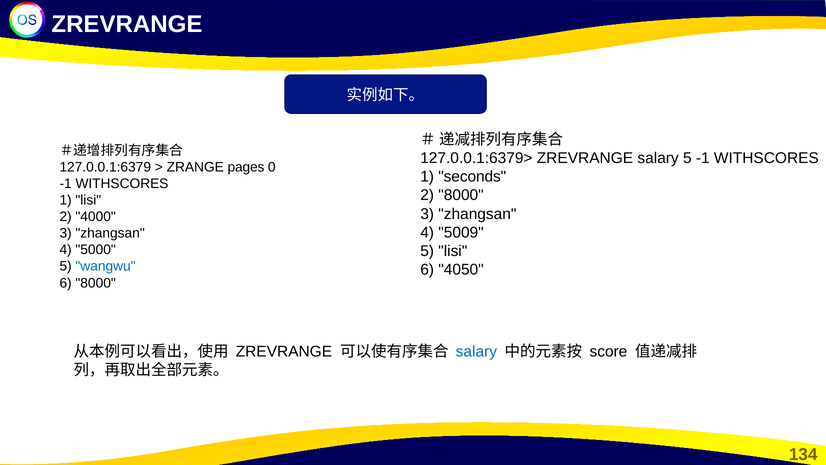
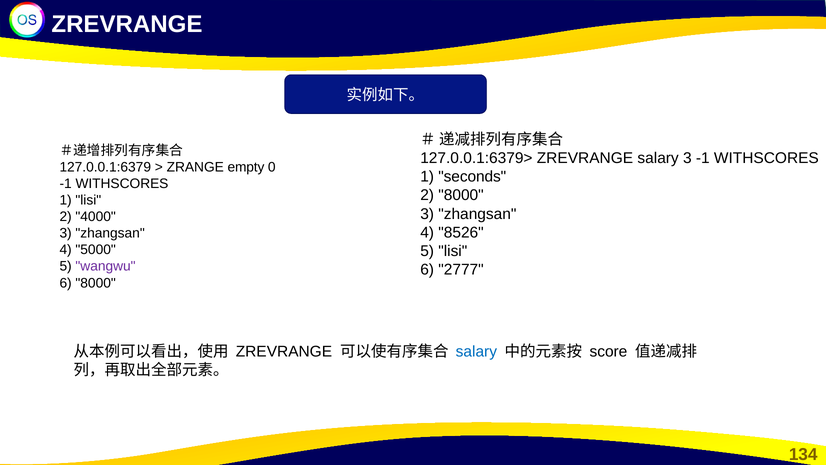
salary 5: 5 -> 3 (687, 158)
pages: pages -> empty (246, 167)
5009: 5009 -> 8526 (461, 232)
wangwu colour: blue -> purple (106, 266)
4050: 4050 -> 2777 (461, 269)
